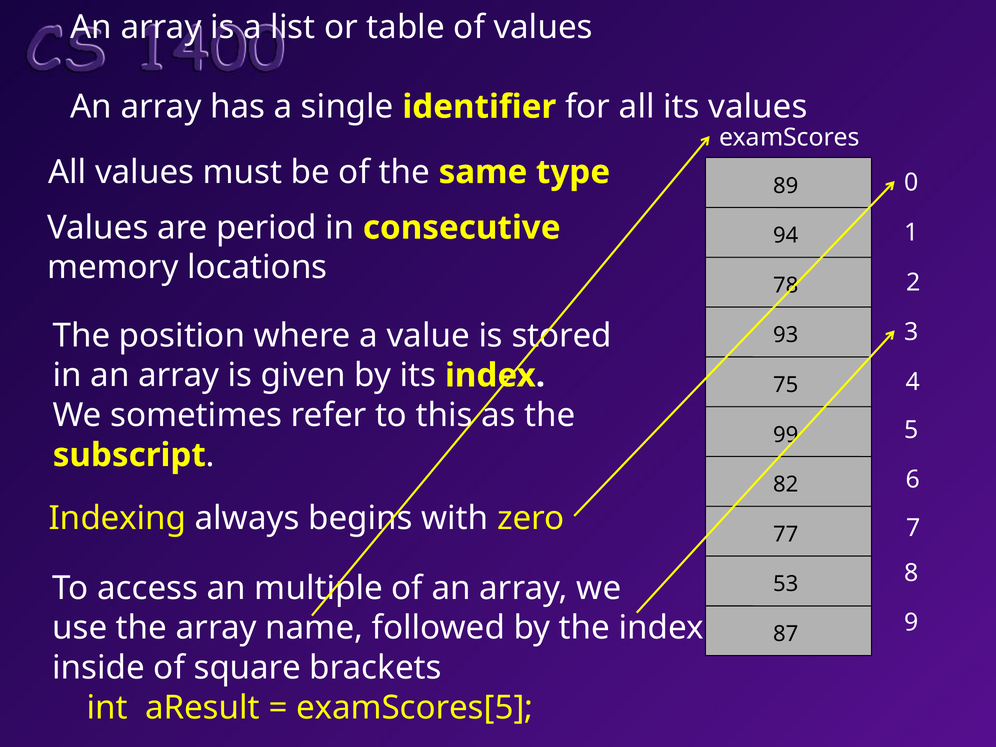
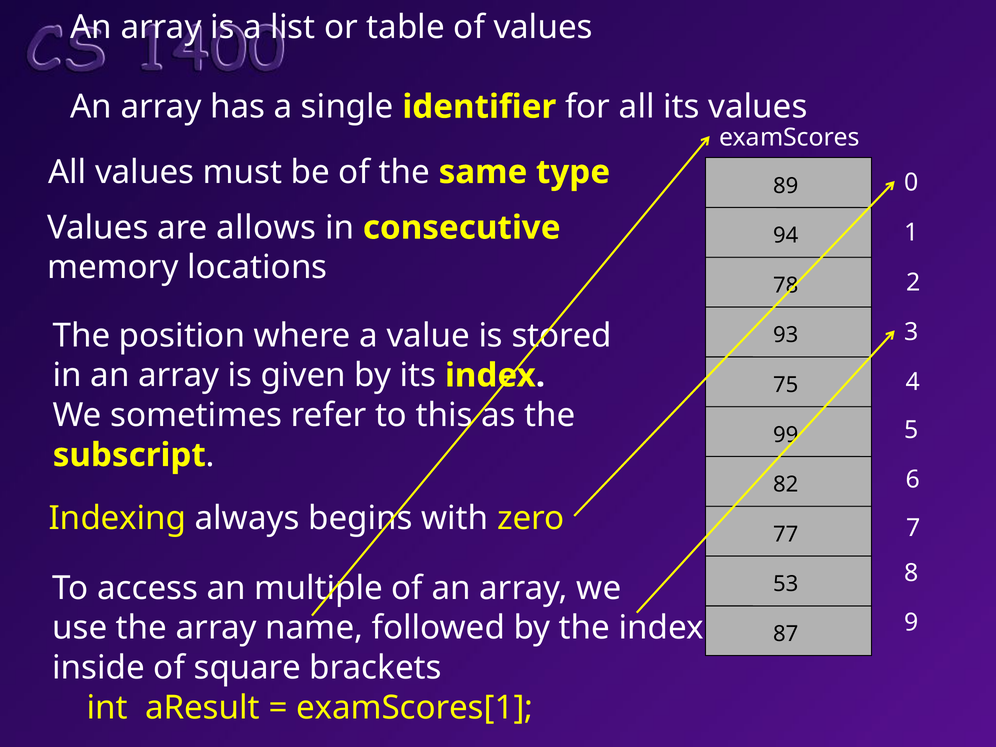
period: period -> allows (266, 228)
examScores[5: examScores[5 -> examScores[1 (415, 708)
